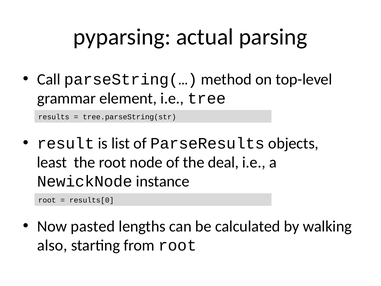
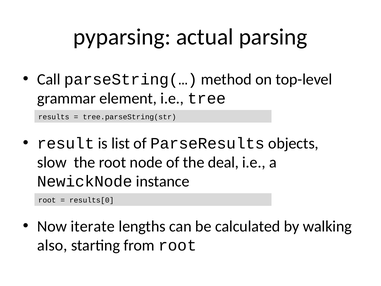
least: least -> slow (52, 162)
pasted: pasted -> iterate (93, 226)
